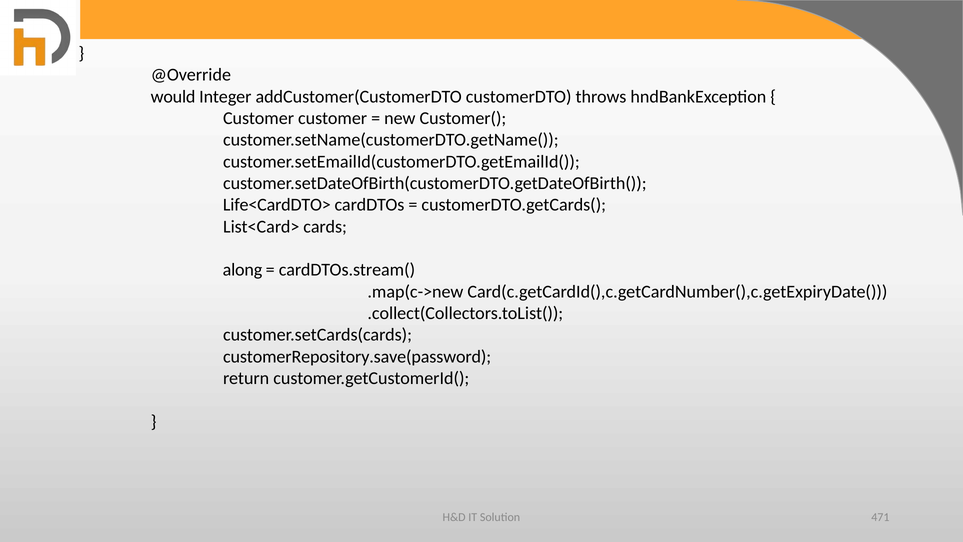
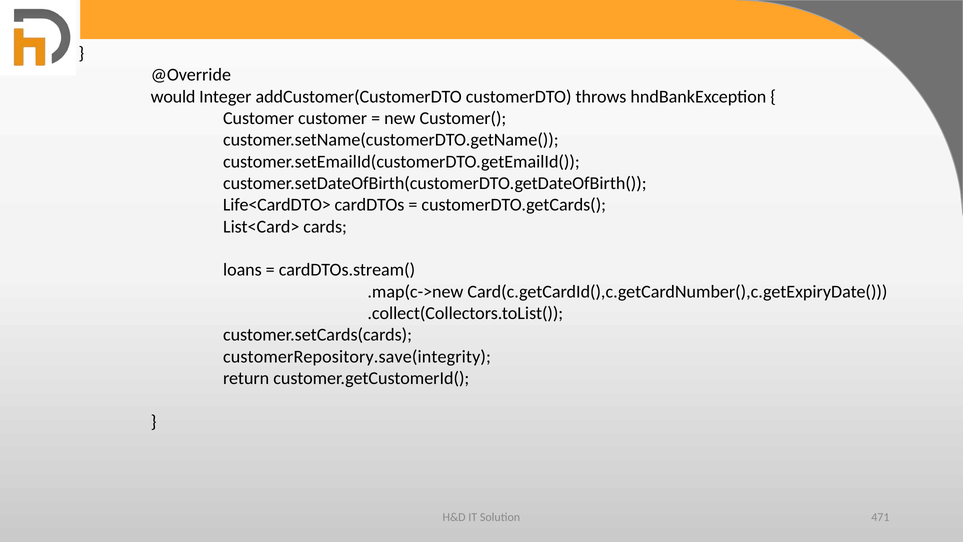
along: along -> loans (242, 270)
customerRepository.save(password: customerRepository.save(password -> customerRepository.save(integrity (357, 356)
